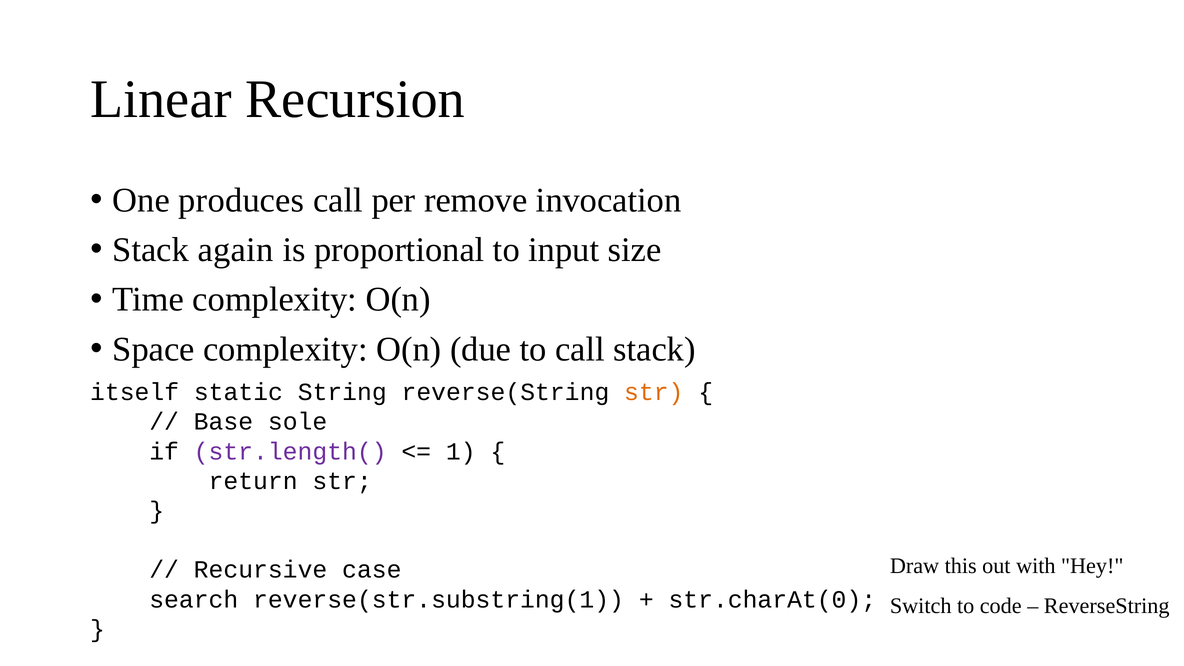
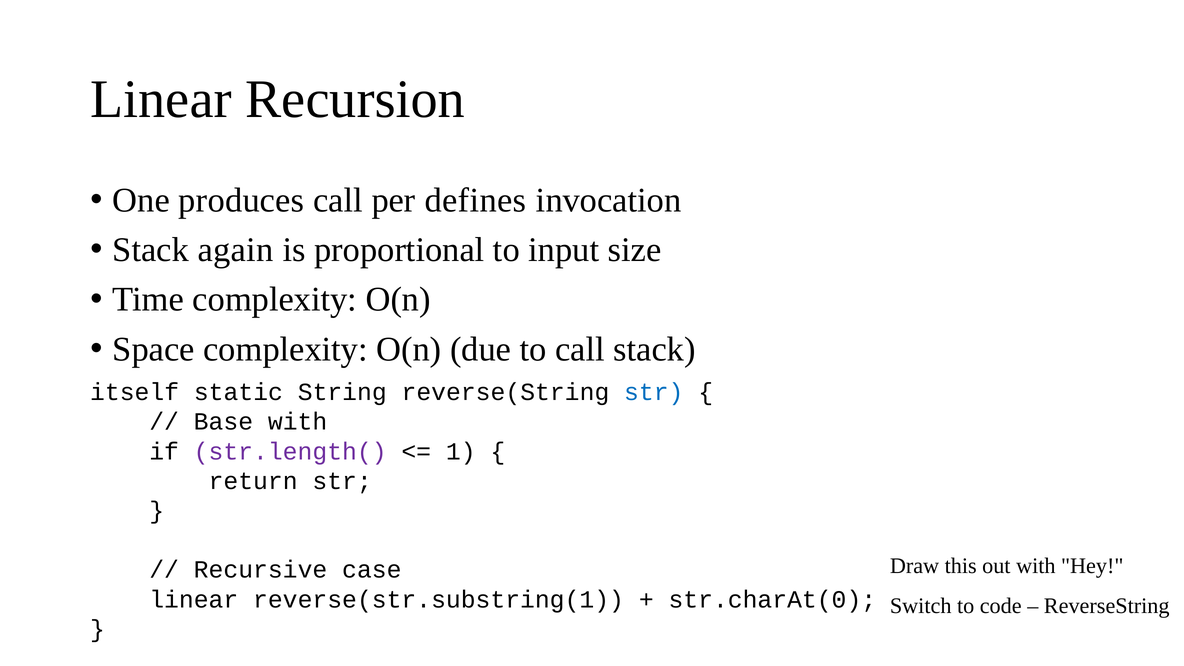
remove: remove -> defines (476, 200)
str colour: orange -> blue (654, 392)
Base sole: sole -> with (298, 422)
search: search -> linear (194, 599)
